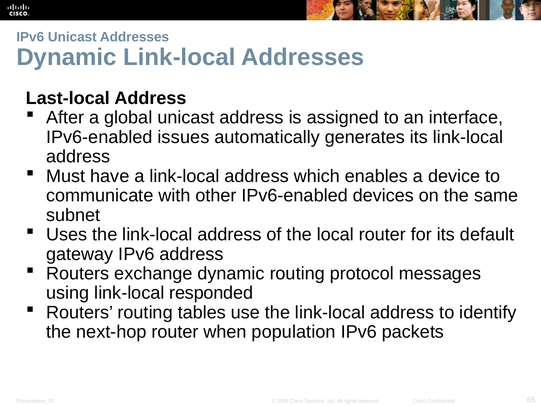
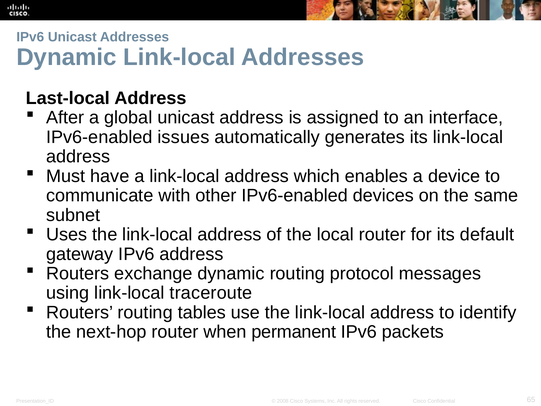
responded: responded -> traceroute (211, 293)
population: population -> permanent (294, 332)
